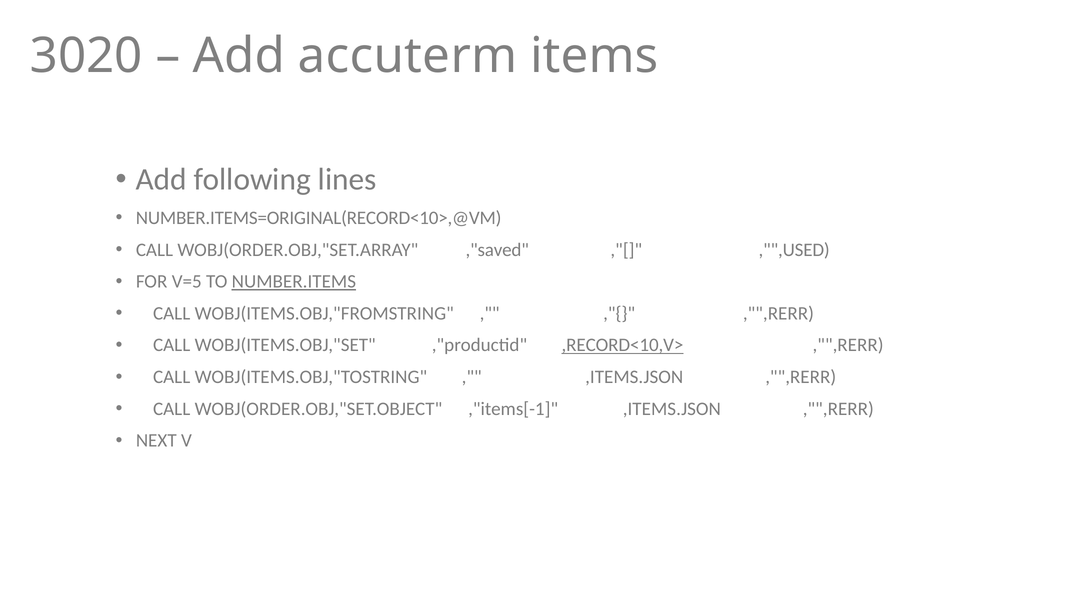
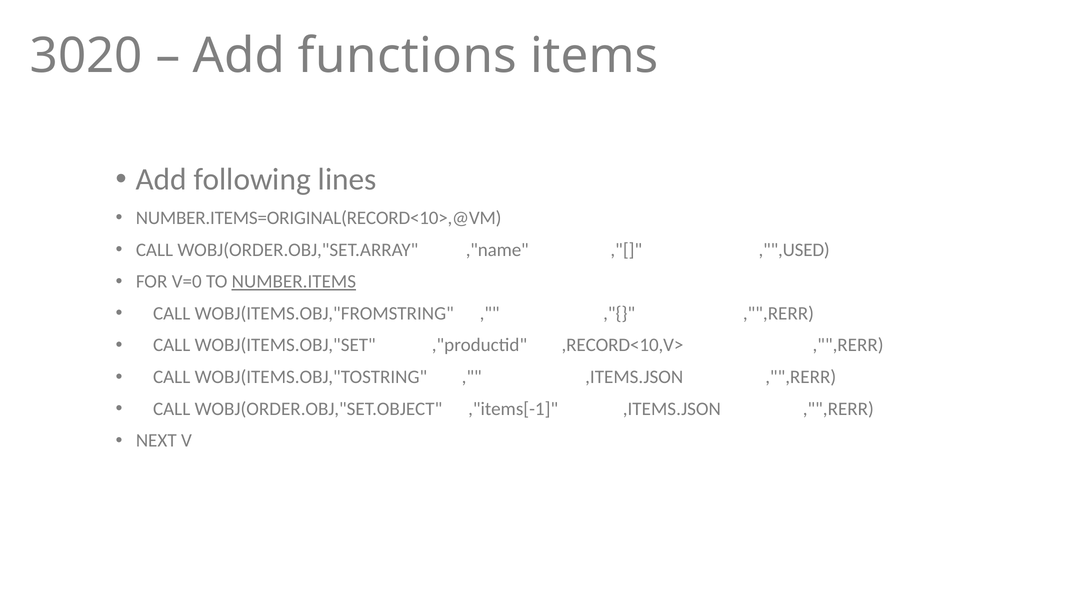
accuterm: accuterm -> functions (408, 56)
,"saved: ,"saved -> ,"name (497, 250)
V=5: V=5 -> V=0 (187, 282)
,RECORD<10,V> underline: present -> none (622, 345)
